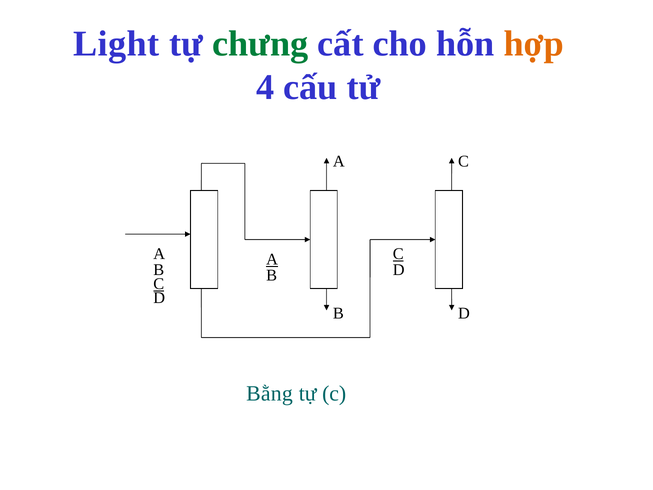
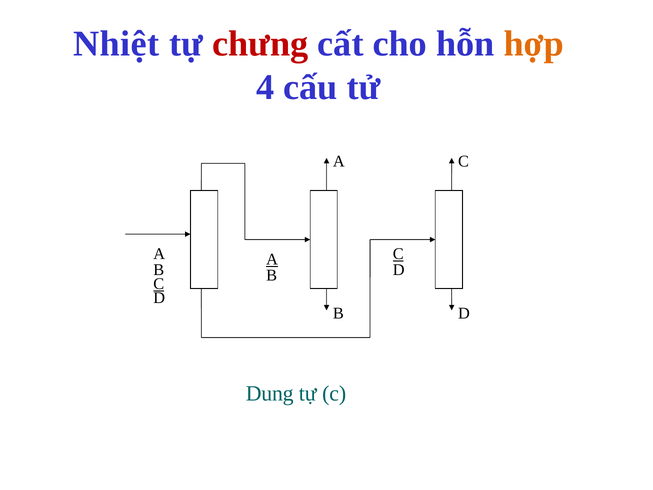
Light: Light -> Nhiệt (116, 44)
chưng colour: green -> red (260, 44)
Bằng: Bằng -> Dung (270, 393)
